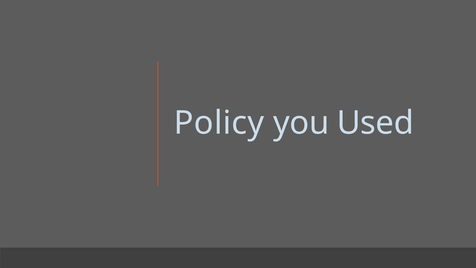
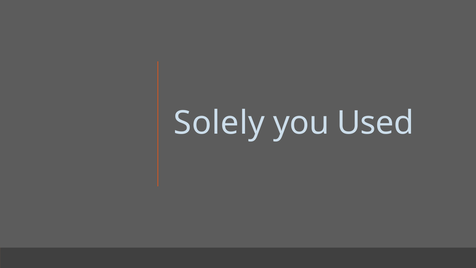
Policy: Policy -> Solely (219, 123)
